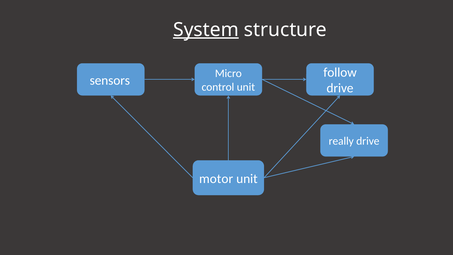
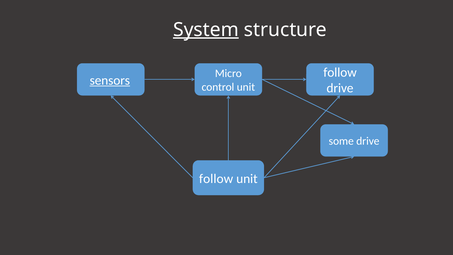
sensors underline: none -> present (110, 80)
really: really -> some (341, 141)
motor: motor -> follow (216, 179)
